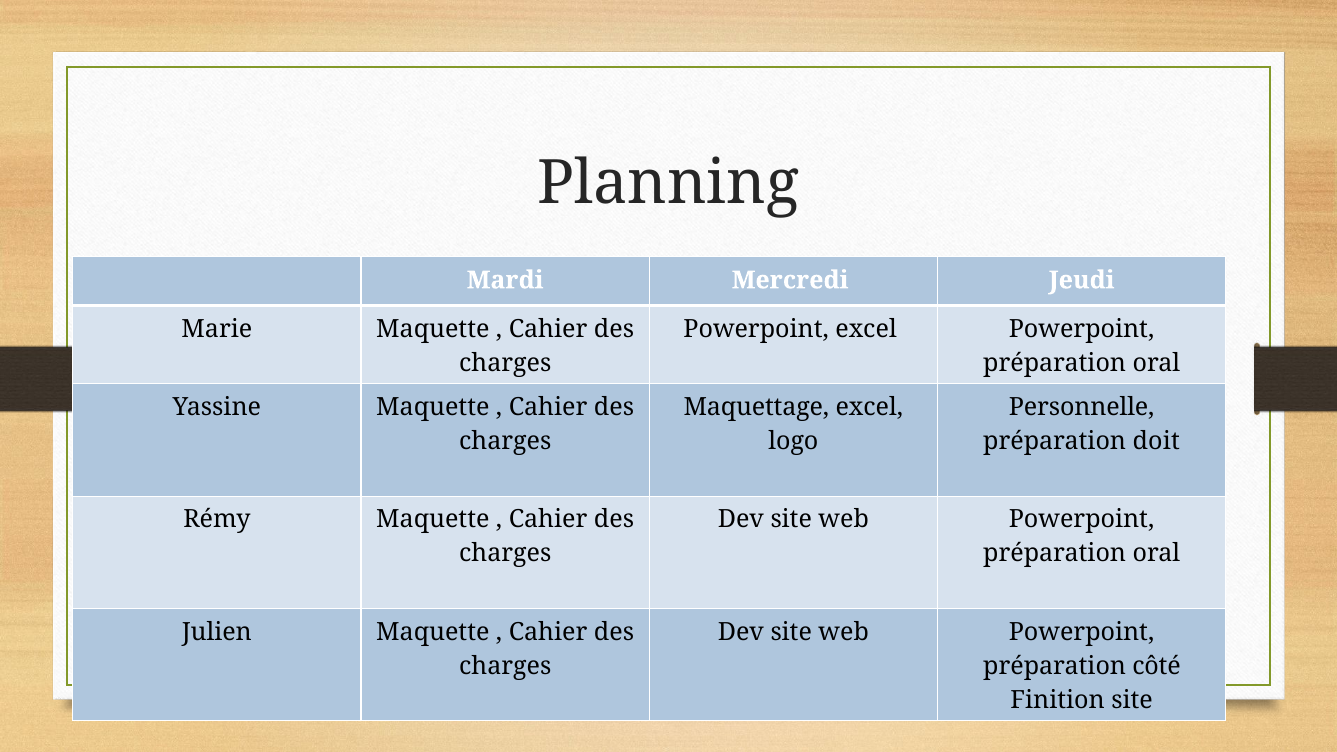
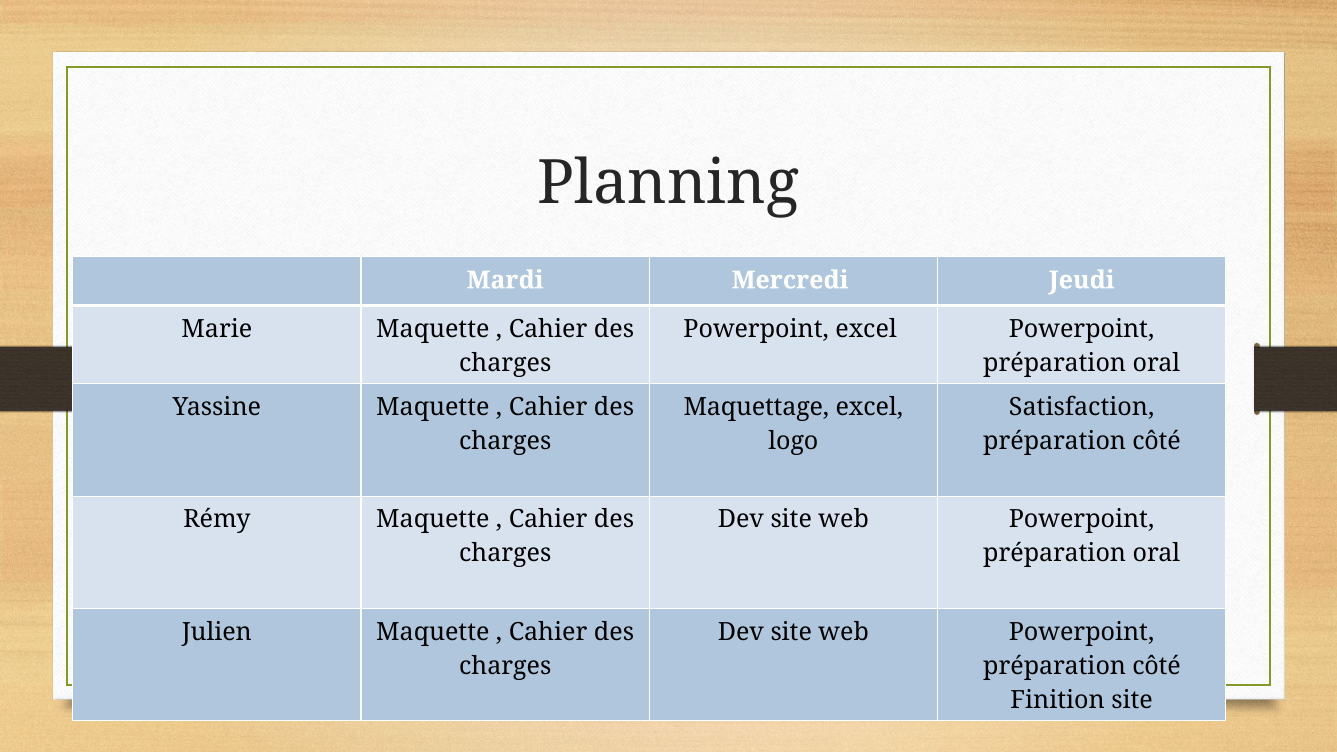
Personnelle: Personnelle -> Satisfaction (1082, 407)
doit: doit -> côté (1157, 441)
